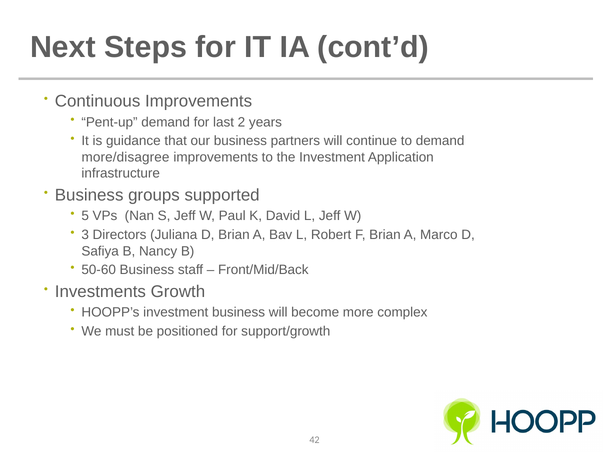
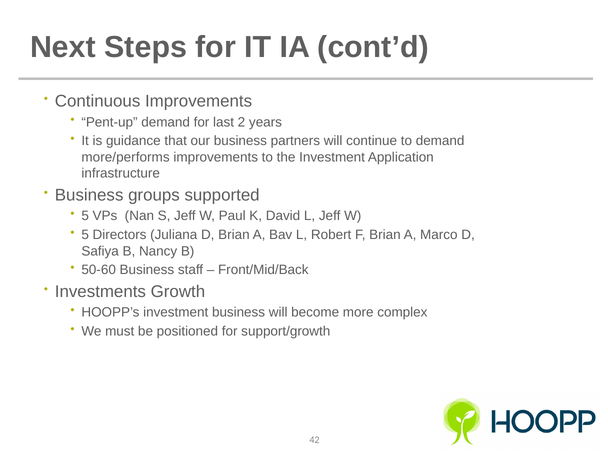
more/disagree: more/disagree -> more/performs (126, 157)
3: 3 -> 5 (85, 235)
